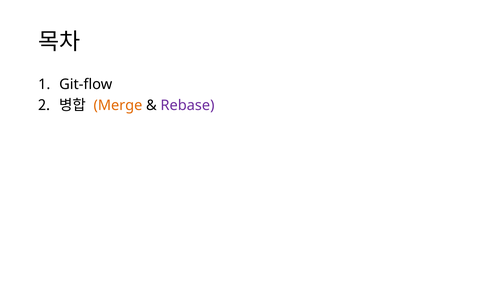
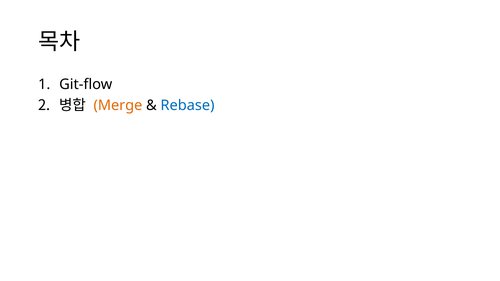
Rebase colour: purple -> blue (187, 106)
